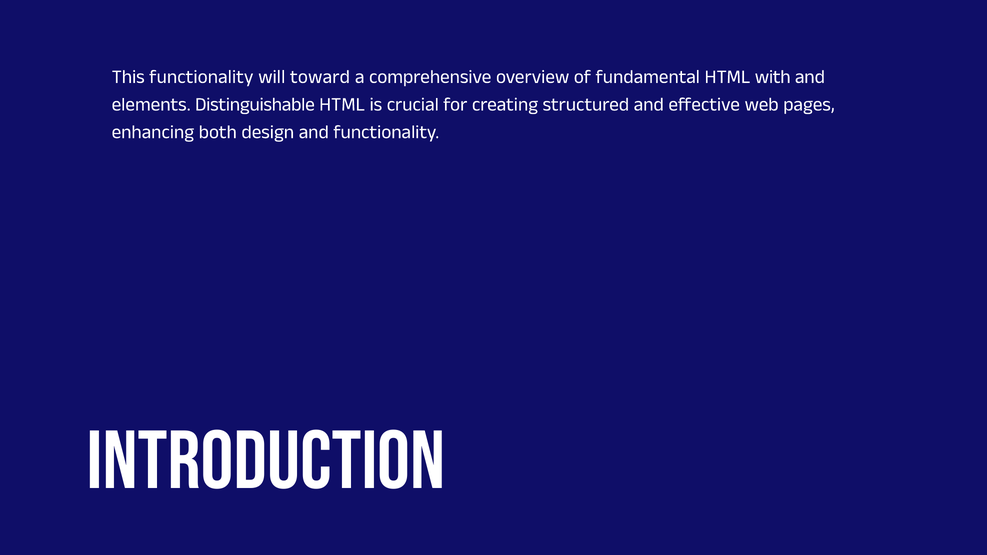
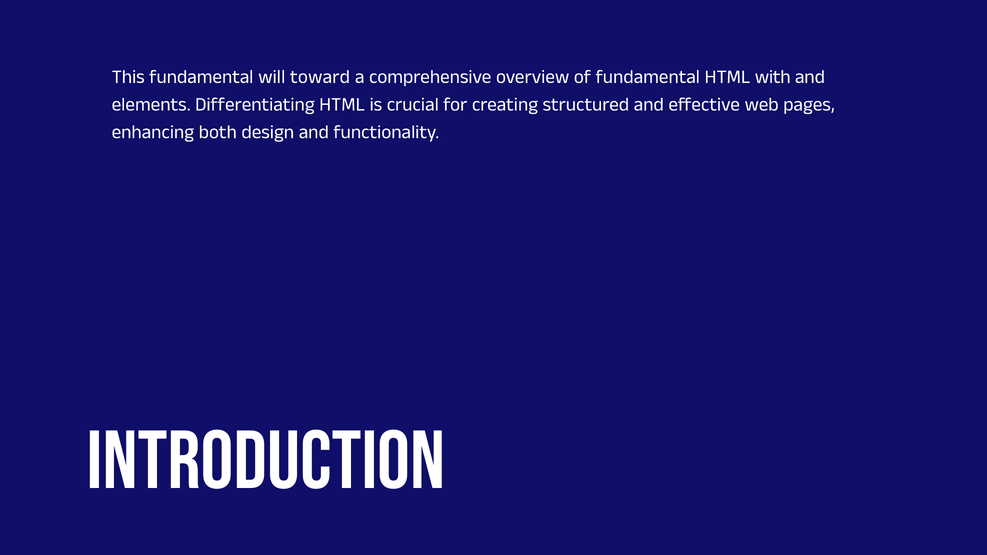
This functionality: functionality -> fundamental (201, 77)
Distinguishable: Distinguishable -> Differentiating (255, 104)
